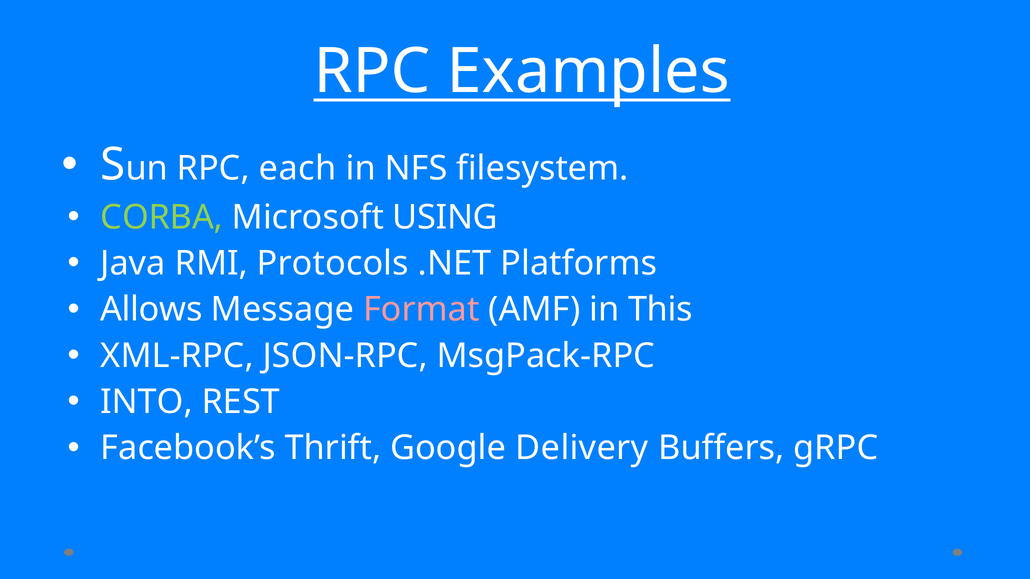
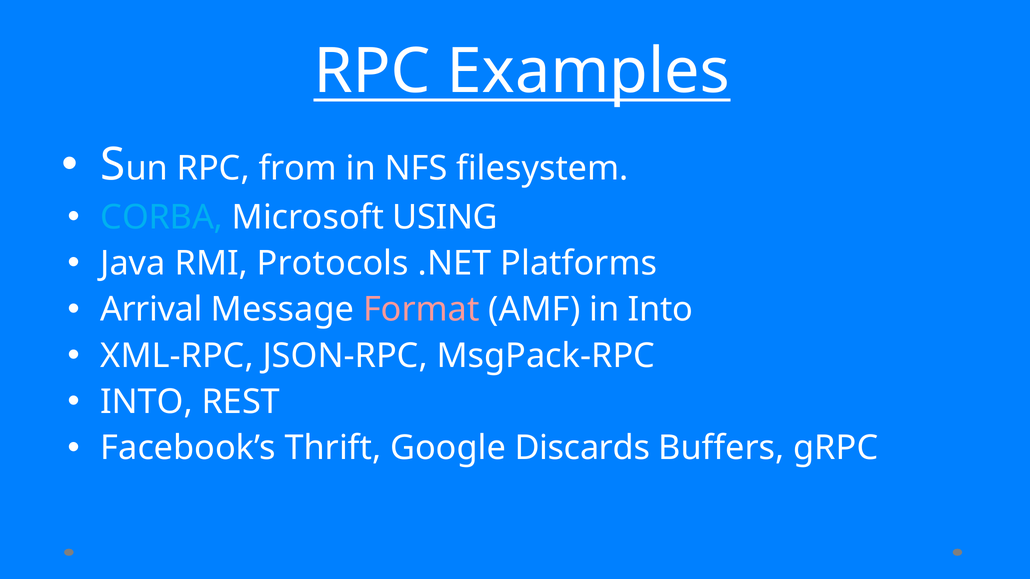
each: each -> from (298, 169)
CORBA colour: light green -> light blue (162, 217)
Allows: Allows -> Arrival (151, 310)
in This: This -> Into (660, 310)
Delivery: Delivery -> Discards (582, 448)
